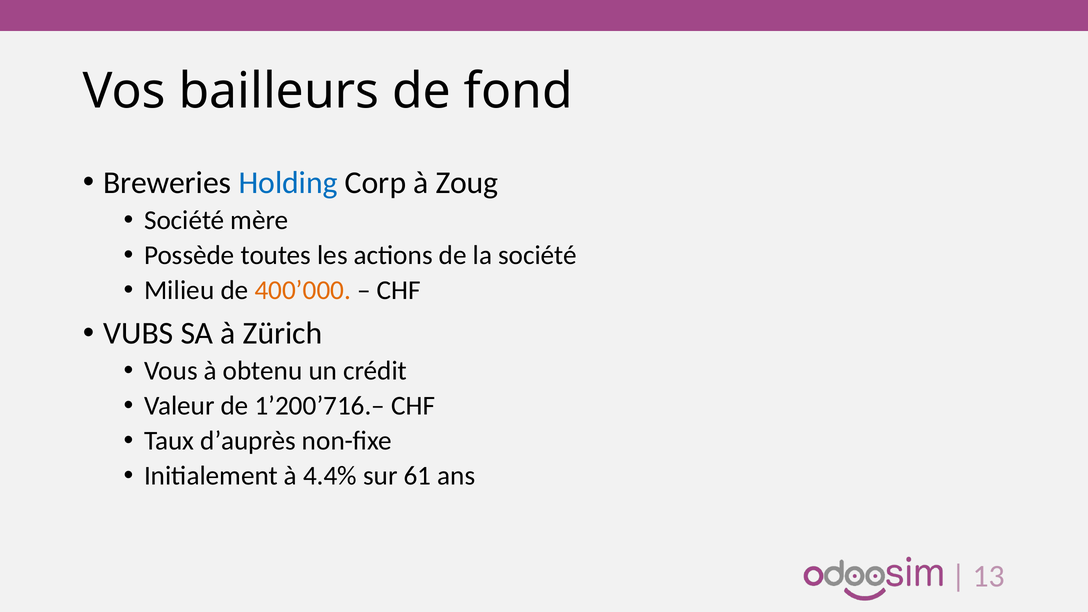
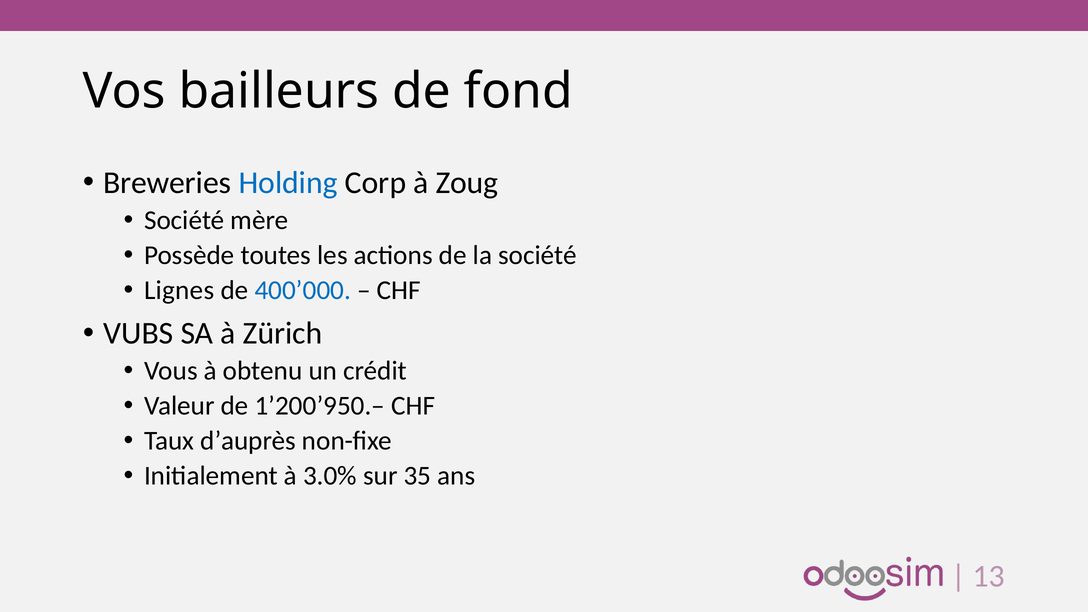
Milieu: Milieu -> Lignes (179, 290)
400’000 colour: orange -> blue (303, 290)
1’200’716.–: 1’200’716.– -> 1’200’950.– (320, 406)
4.4%: 4.4% -> 3.0% (330, 476)
61: 61 -> 35 (417, 476)
